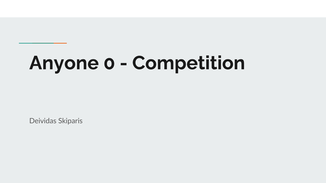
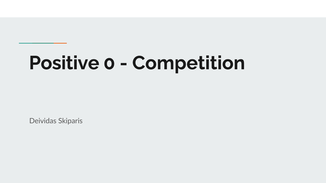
Anyone: Anyone -> Positive (64, 63)
